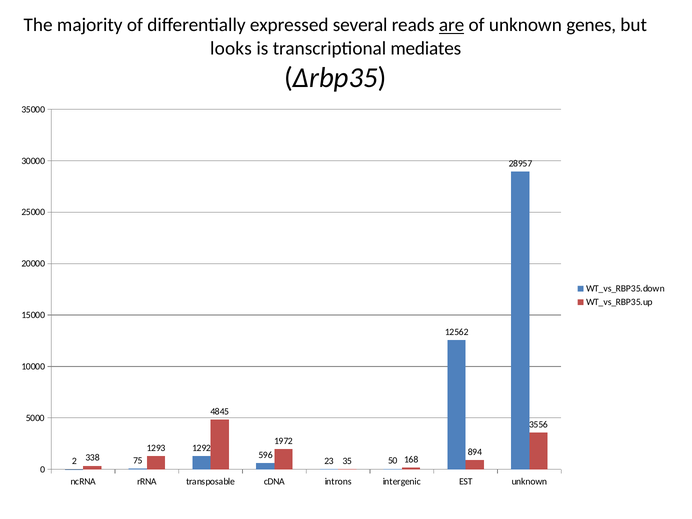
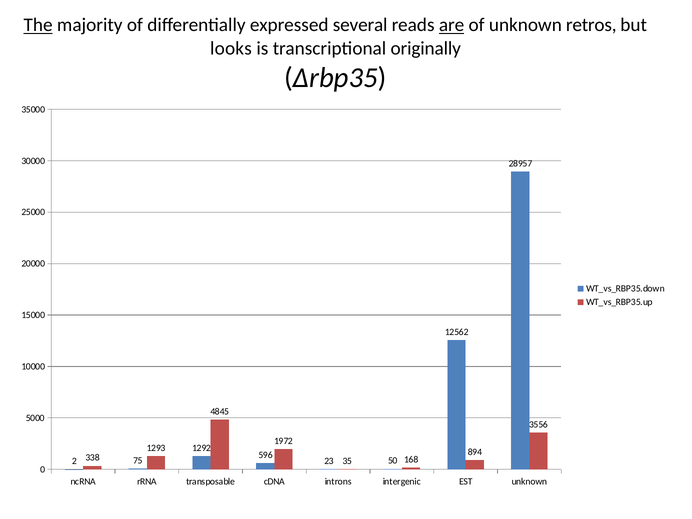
The underline: none -> present (38, 25)
genes: genes -> retros (591, 25)
mediates: mediates -> originally (426, 48)
